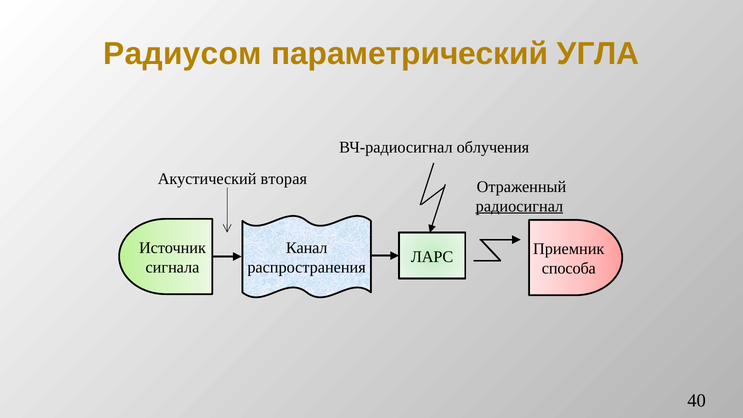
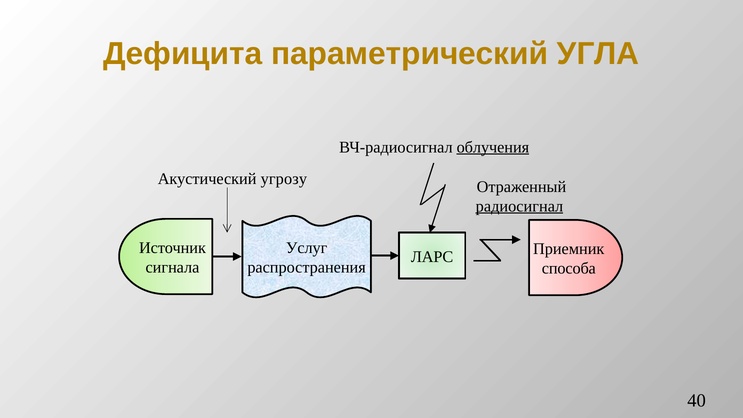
Радиусом: Радиусом -> Дефицита (183, 54)
облучения underline: none -> present (493, 147)
вторая: вторая -> угрозу (284, 179)
Канал: Канал -> Услуг (307, 248)
